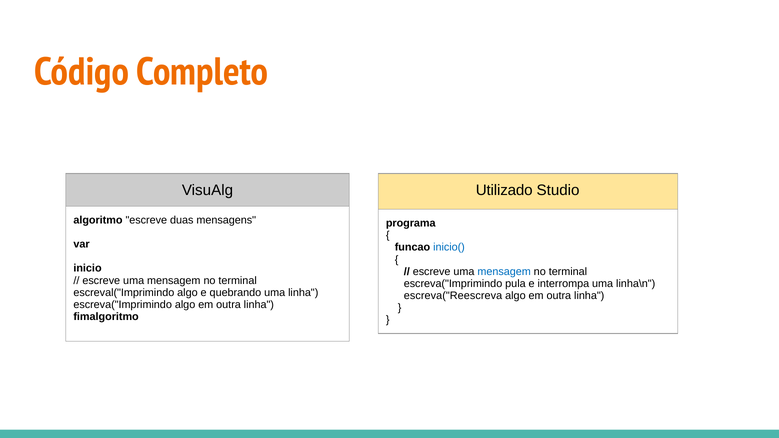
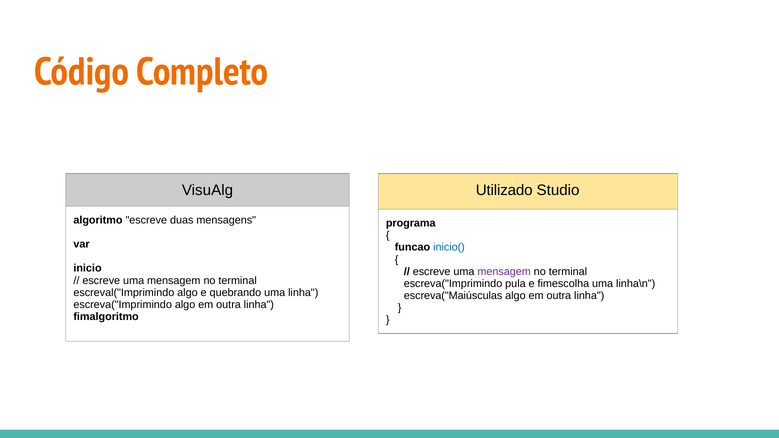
mensagem colour: blue -> purple (504, 272)
interrompa: interrompa -> fimescolha (563, 284)
escreva("Reescreva: escreva("Reescreva -> escreva("Maiúsculas (453, 296)
